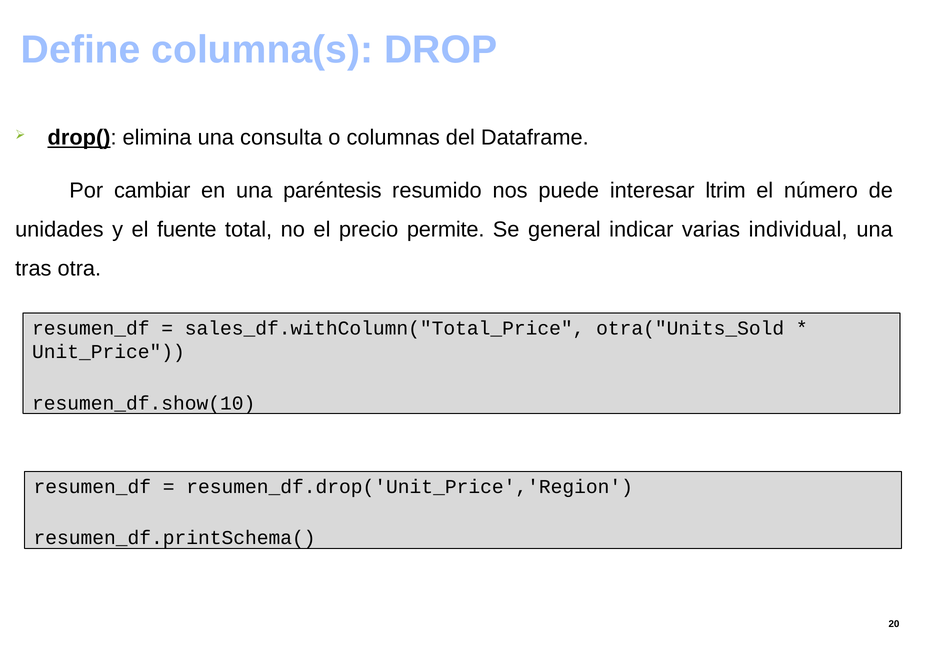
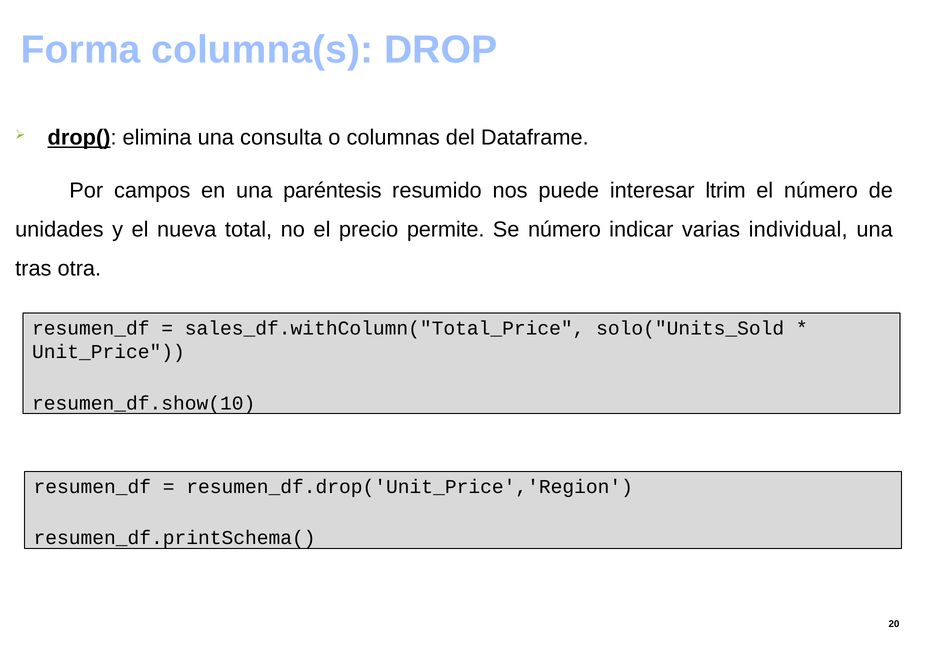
Define: Define -> Forma (81, 50)
cambiar: cambiar -> campos (152, 190)
fuente: fuente -> nueva (187, 229)
Se general: general -> número (564, 229)
otra("Units_Sold: otra("Units_Sold -> solo("Units_Sold (690, 328)
